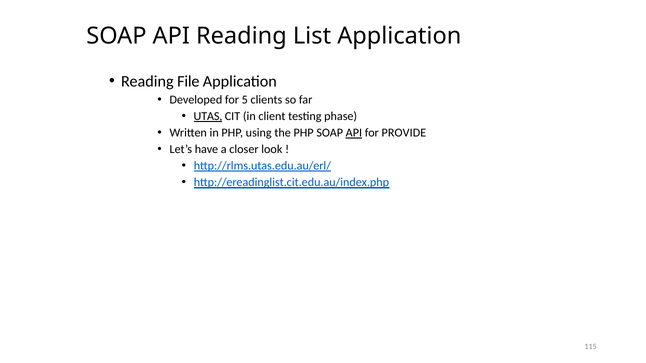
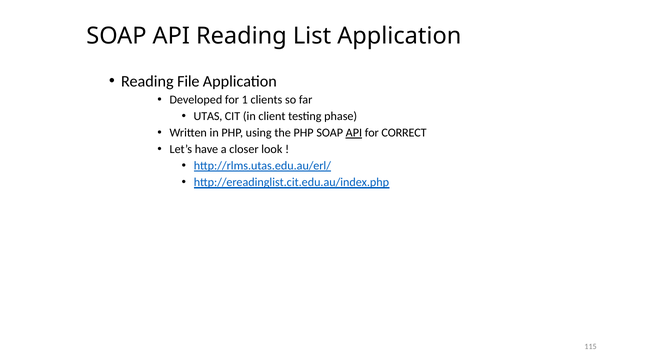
5: 5 -> 1 (245, 100)
UTAS underline: present -> none (208, 116)
PROVIDE: PROVIDE -> CORRECT (404, 133)
